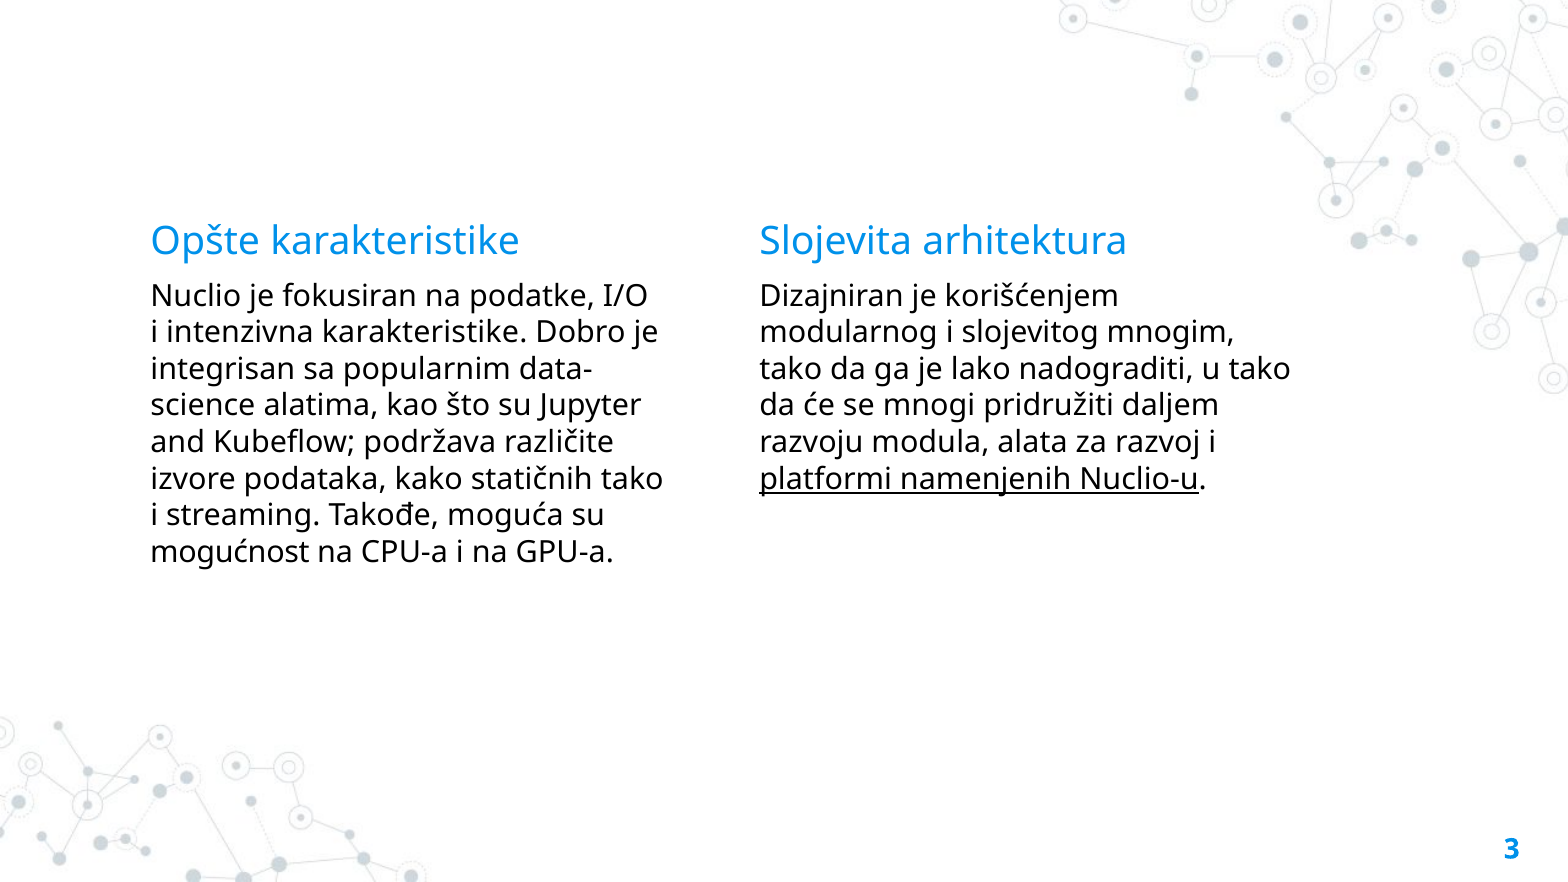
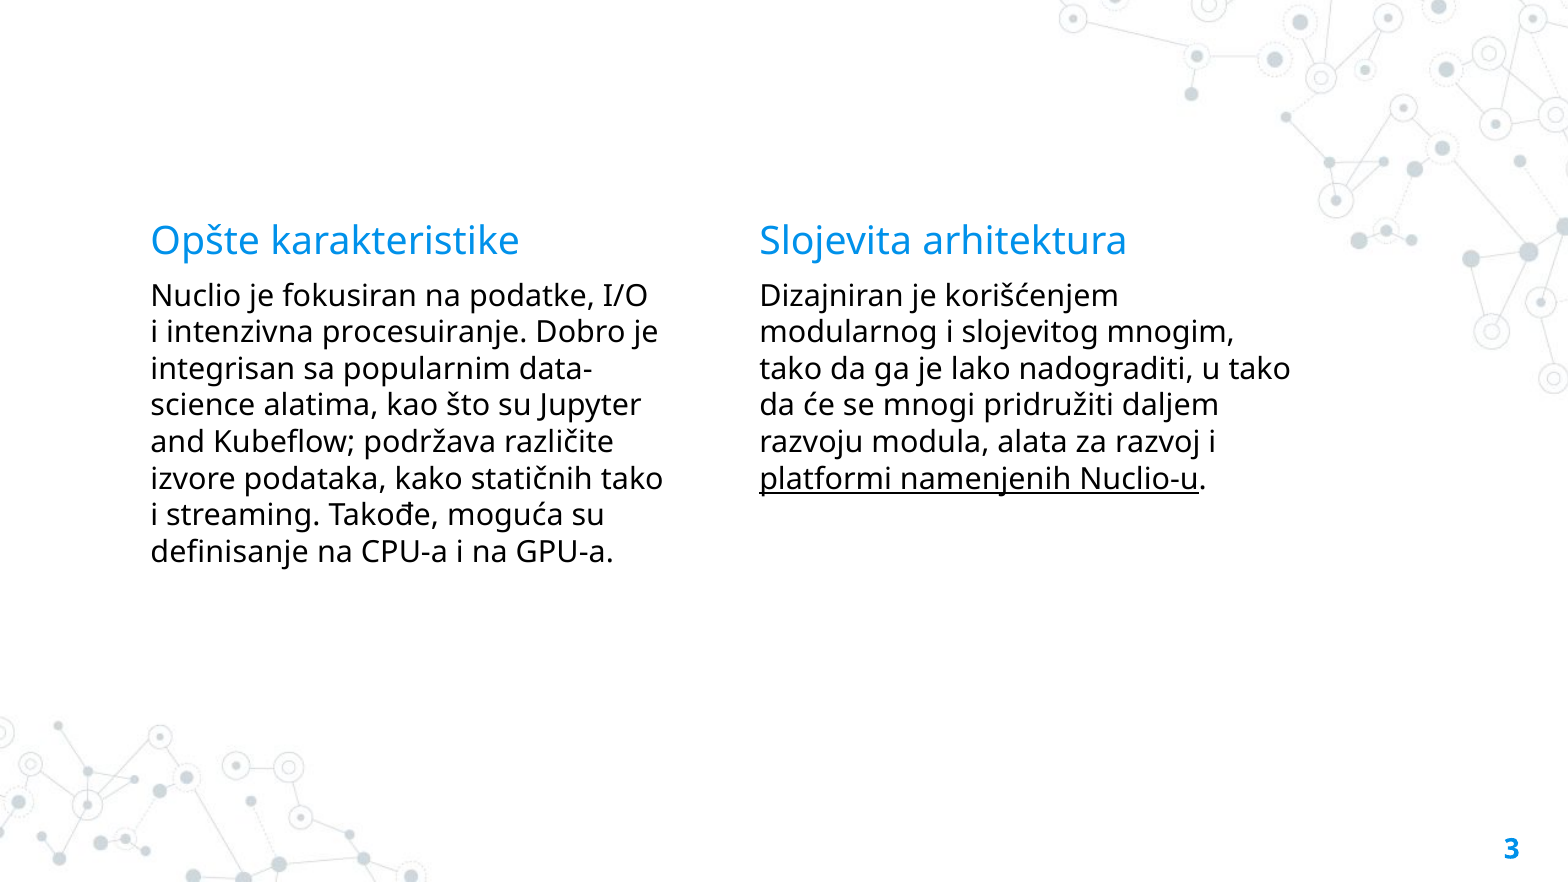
intenzivna karakteristike: karakteristike -> procesuiranje (425, 333)
mogućnost: mogućnost -> definisanje (230, 552)
